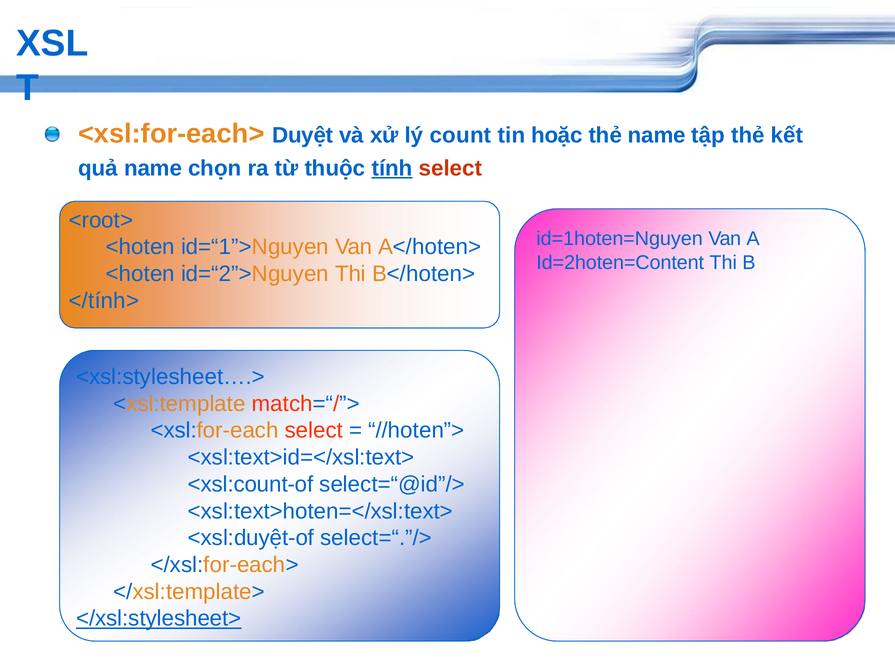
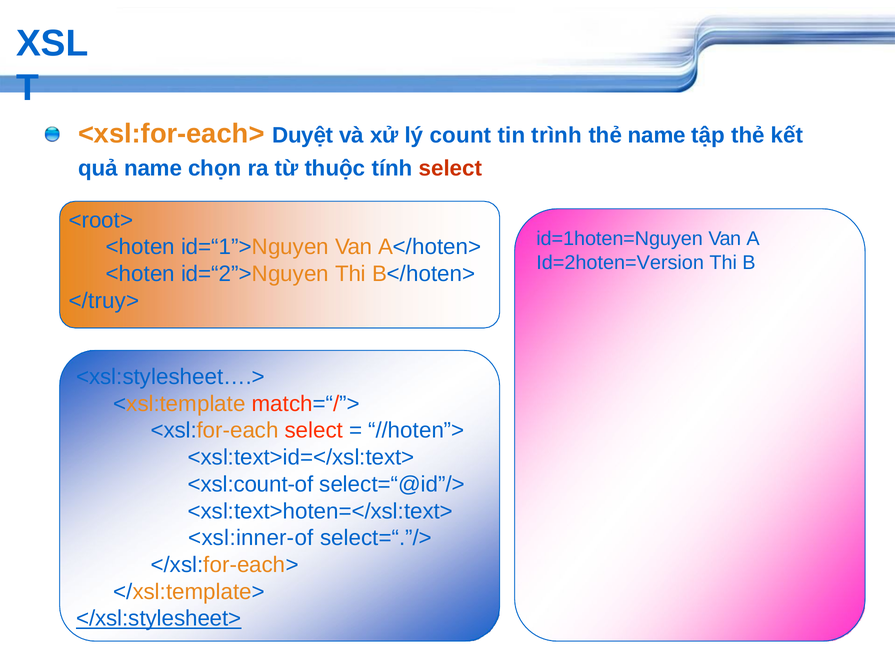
hoặc: hoặc -> trình (557, 136)
tính underline: present -> none (392, 168)
Id=2hoten=Content: Id=2hoten=Content -> Id=2hoten=Version (620, 263)
</tính>: </tính> -> </truy> (104, 301)
<xsl:duyệt-of: <xsl:duyệt-of -> <xsl:inner-of (251, 538)
